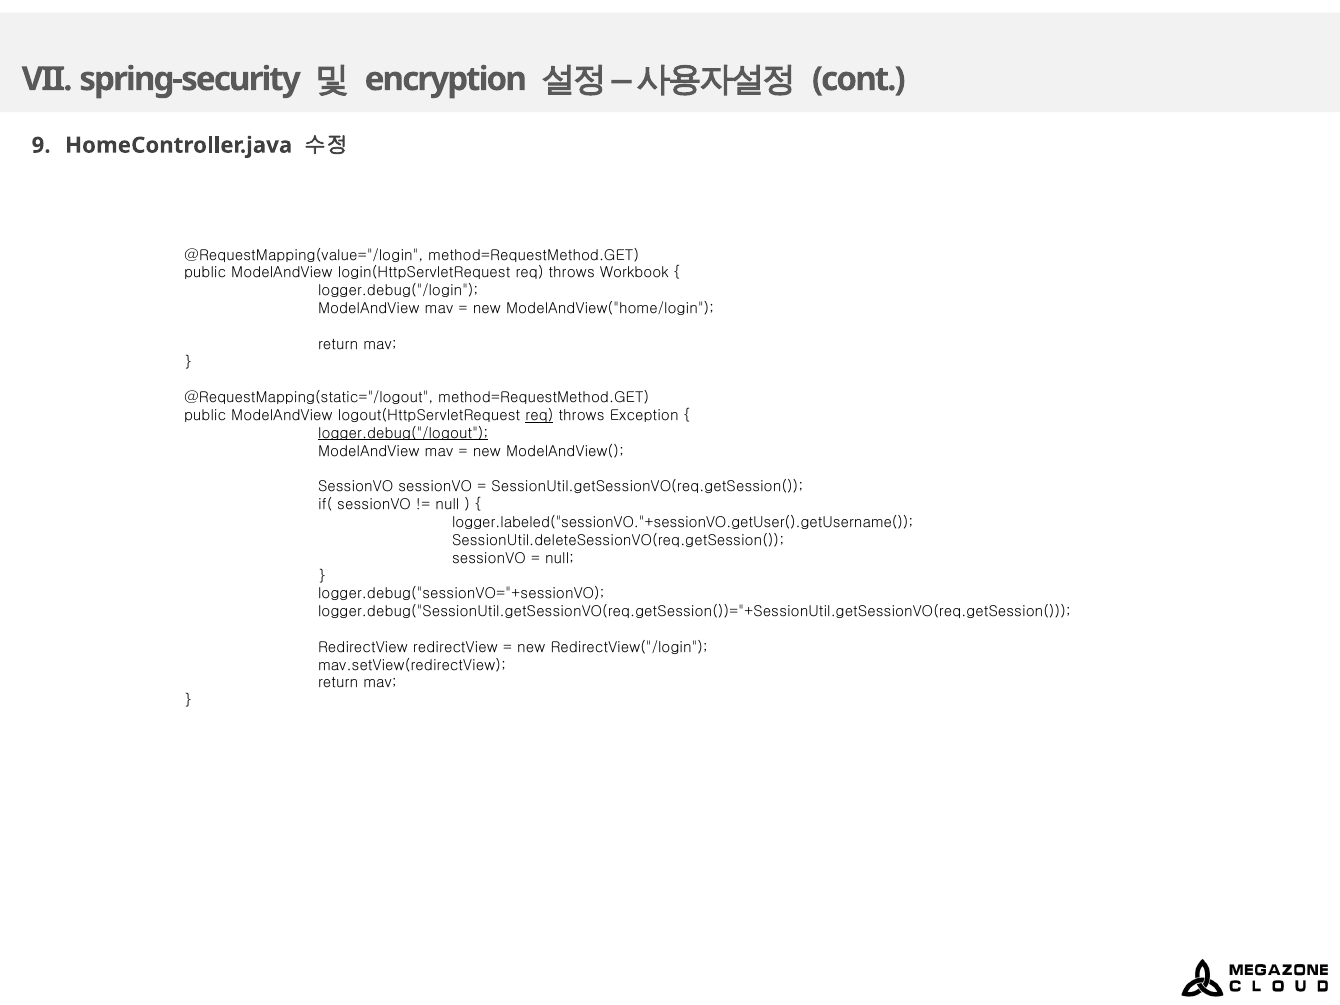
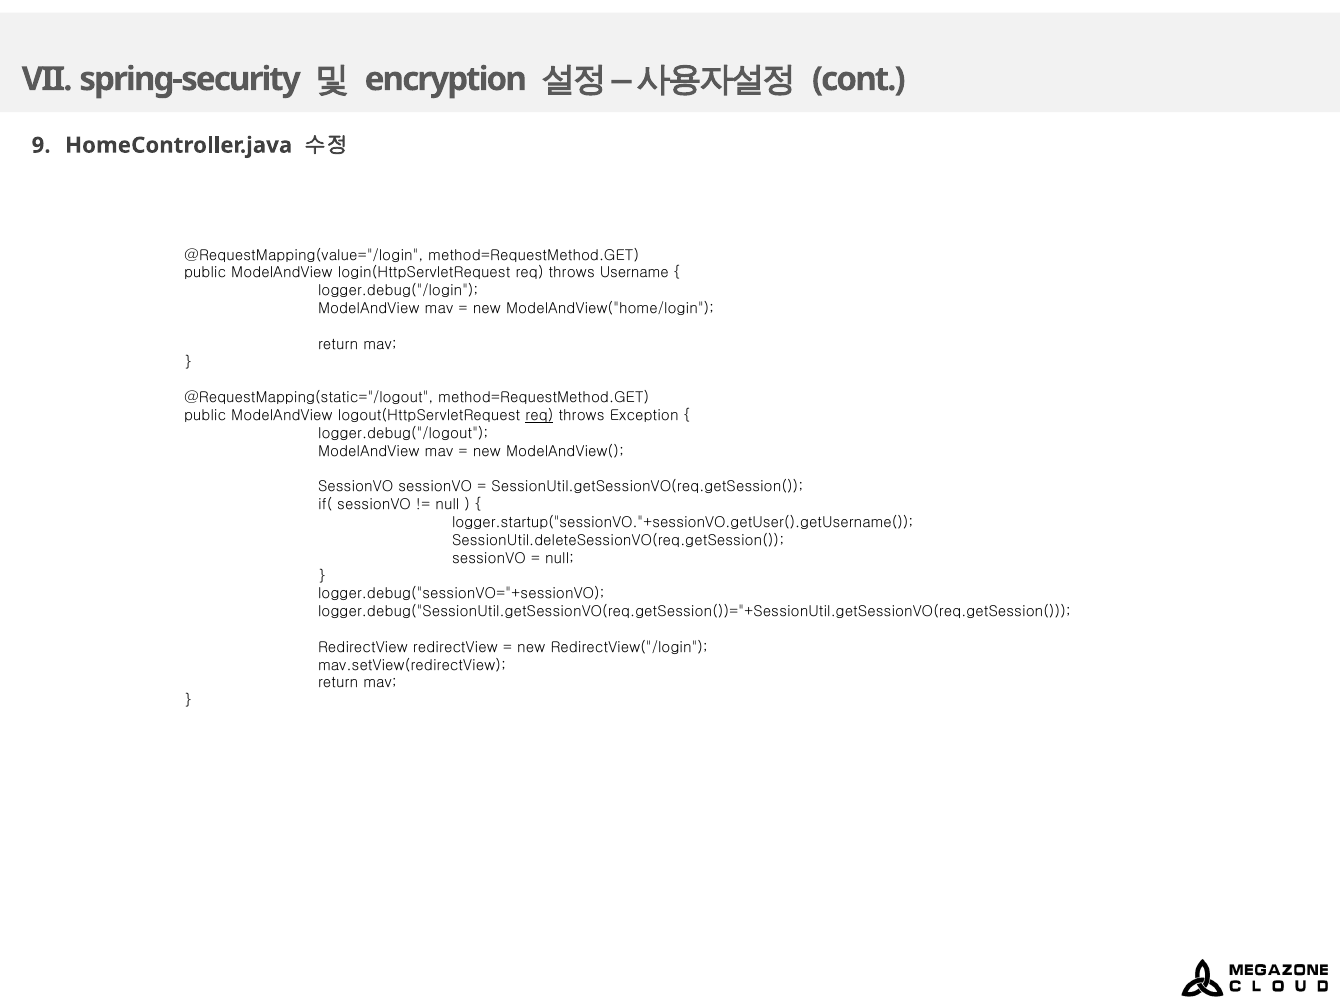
Workbook: Workbook -> Username (634, 273)
logger.debug("/logout underline: present -> none (403, 433)
logger.labeled("sessionVO."+sessionVO.getUser().getUsername(: logger.labeled("sessionVO."+sessionVO.getUser().getUsername( -> logger.startup("sessionVO."+sessionVO.getUser().getUsername( (683, 523)
